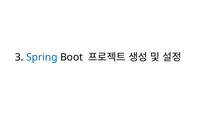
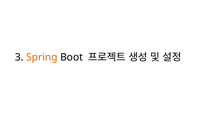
Spring colour: blue -> orange (42, 57)
